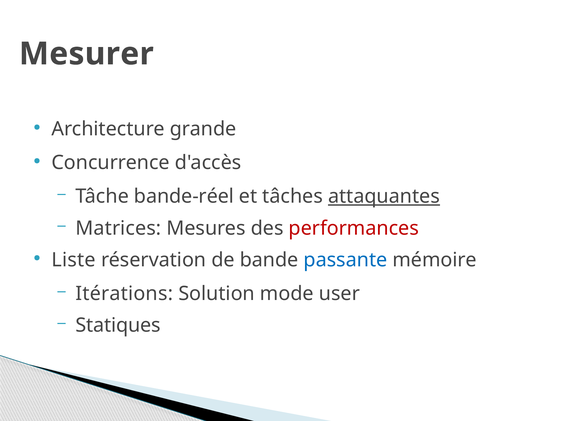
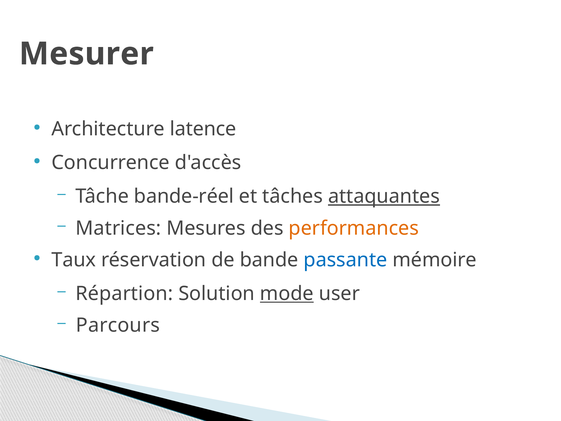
grande: grande -> latence (203, 129)
performances colour: red -> orange (354, 228)
Liste: Liste -> Taux (74, 260)
Itérations: Itérations -> Répartion (124, 293)
mode underline: none -> present (287, 293)
Statiques: Statiques -> Parcours (118, 325)
